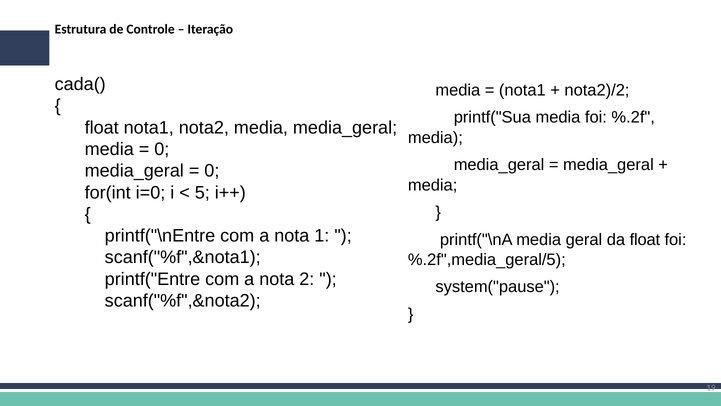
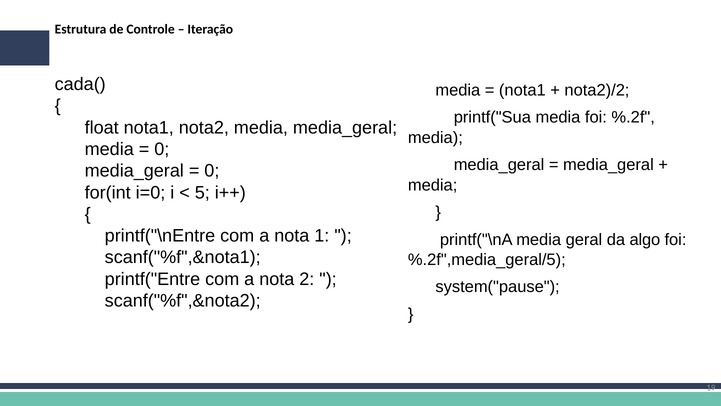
da float: float -> algo (645, 239)
